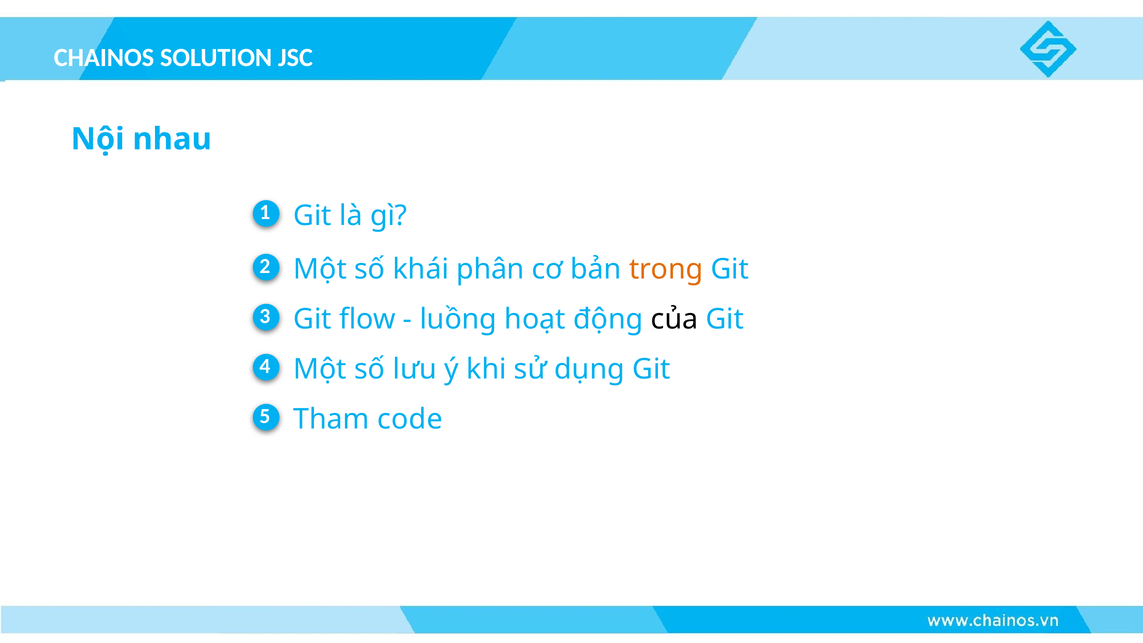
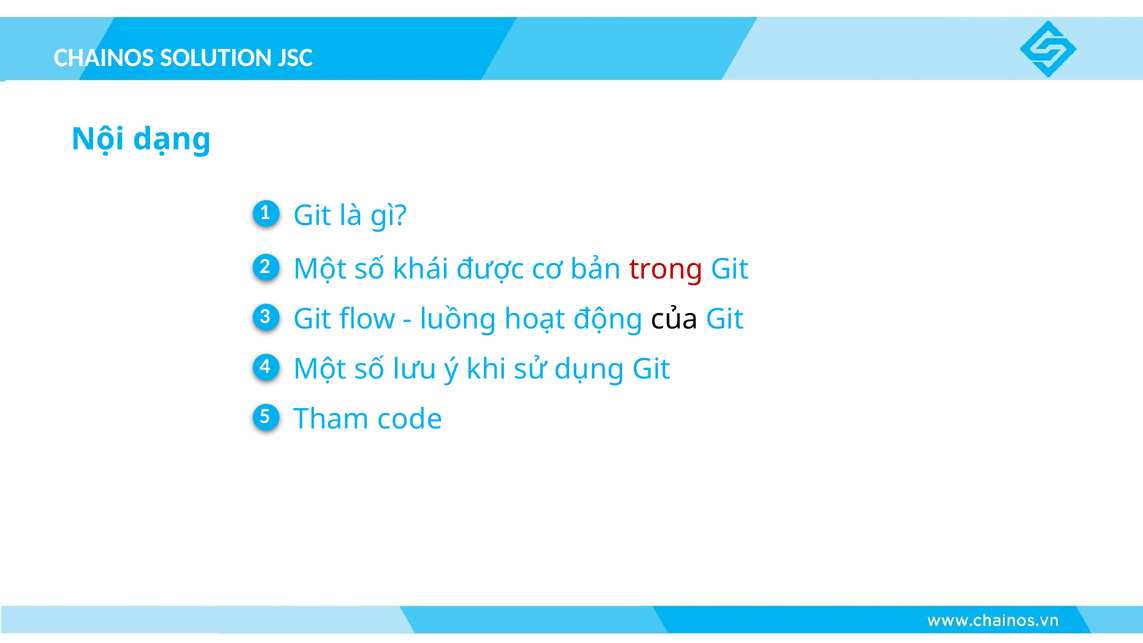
nhau: nhau -> dạng (172, 139)
phân: phân -> được (490, 269)
trong colour: orange -> red (666, 269)
